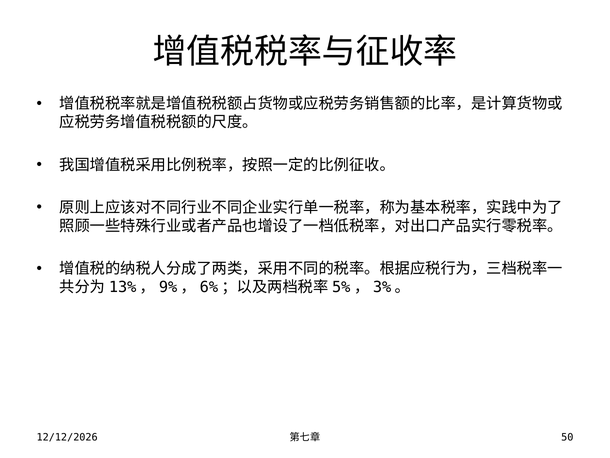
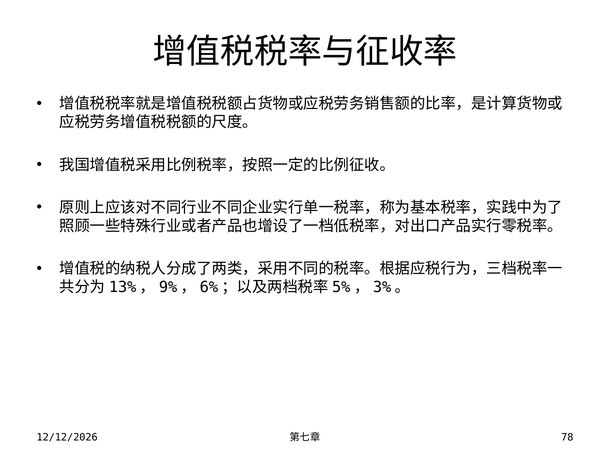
50: 50 -> 78 (567, 437)
